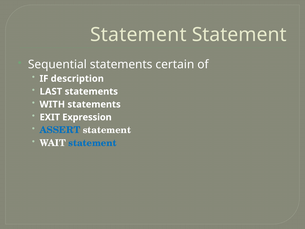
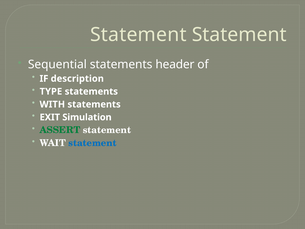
certain: certain -> header (175, 64)
LAST: LAST -> TYPE (51, 91)
Expression: Expression -> Simulation (87, 117)
ASSERT colour: blue -> green (60, 130)
